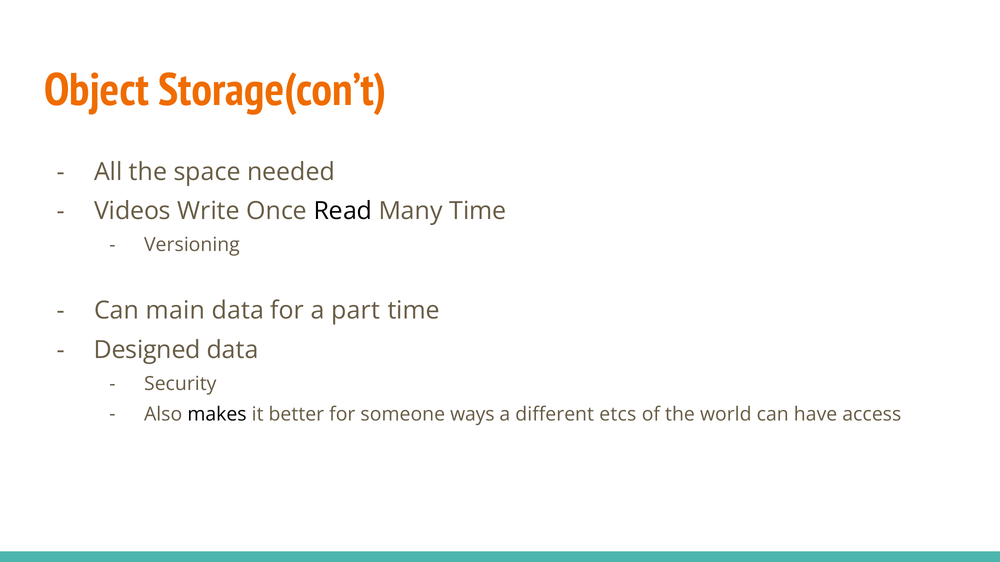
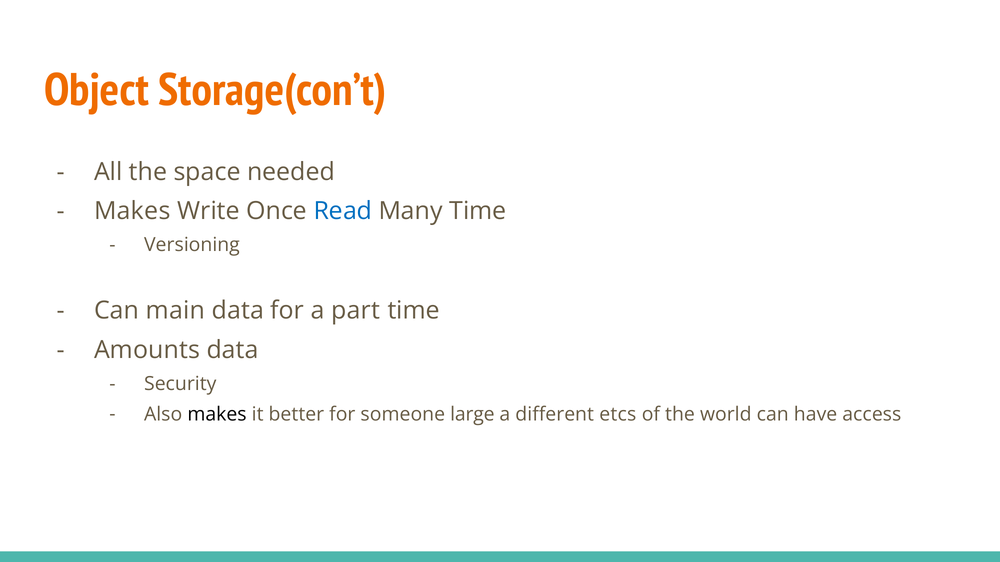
Videos: Videos -> Makes (132, 211)
Read colour: black -> blue (343, 211)
Designed: Designed -> Amounts (147, 350)
ways: ways -> large (472, 415)
